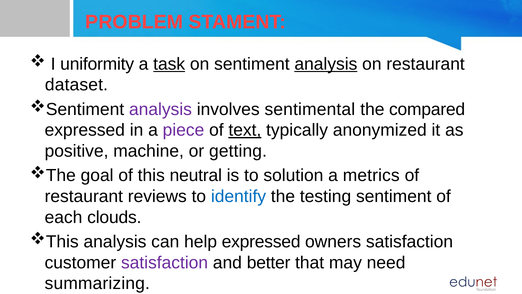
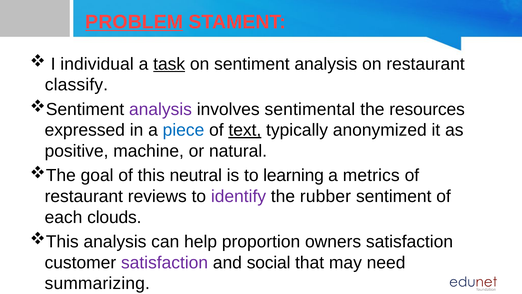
PROBLEM underline: none -> present (134, 22)
uniformity: uniformity -> individual (97, 64)
analysis underline: present -> none (326, 64)
dataset: dataset -> classify (76, 85)
compared: compared -> resources (427, 109)
piece colour: purple -> blue (183, 130)
getting: getting -> natural (238, 151)
solution: solution -> learning (294, 175)
identify colour: blue -> purple (238, 196)
testing: testing -> rubber (325, 196)
help expressed: expressed -> proportion (261, 241)
better: better -> social (269, 262)
